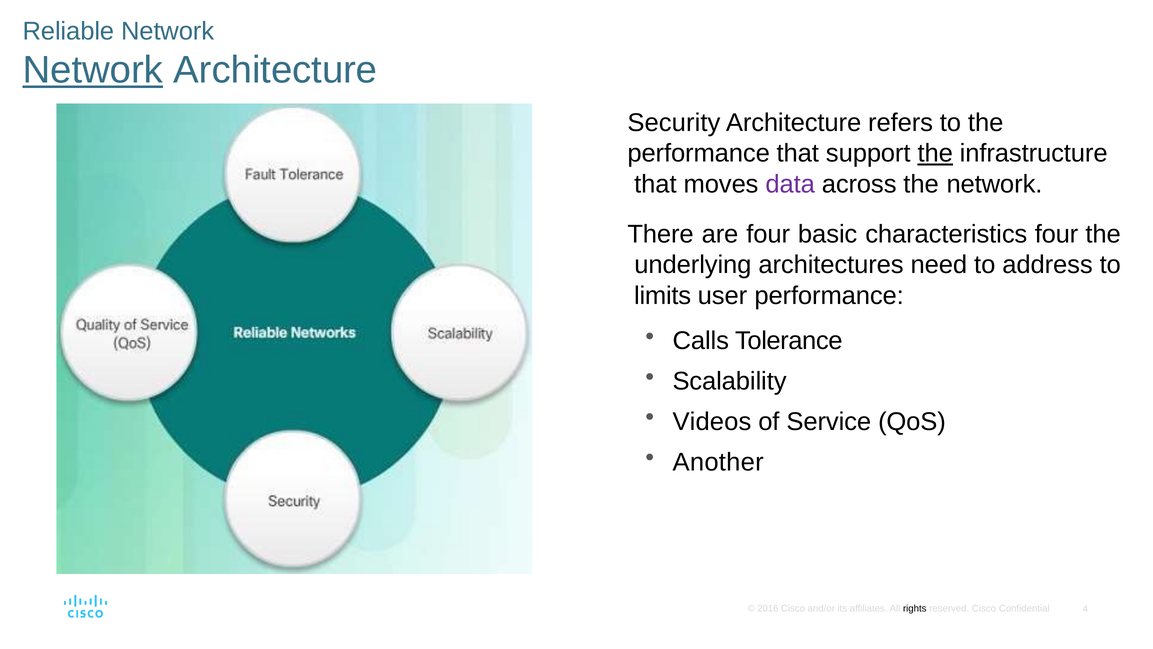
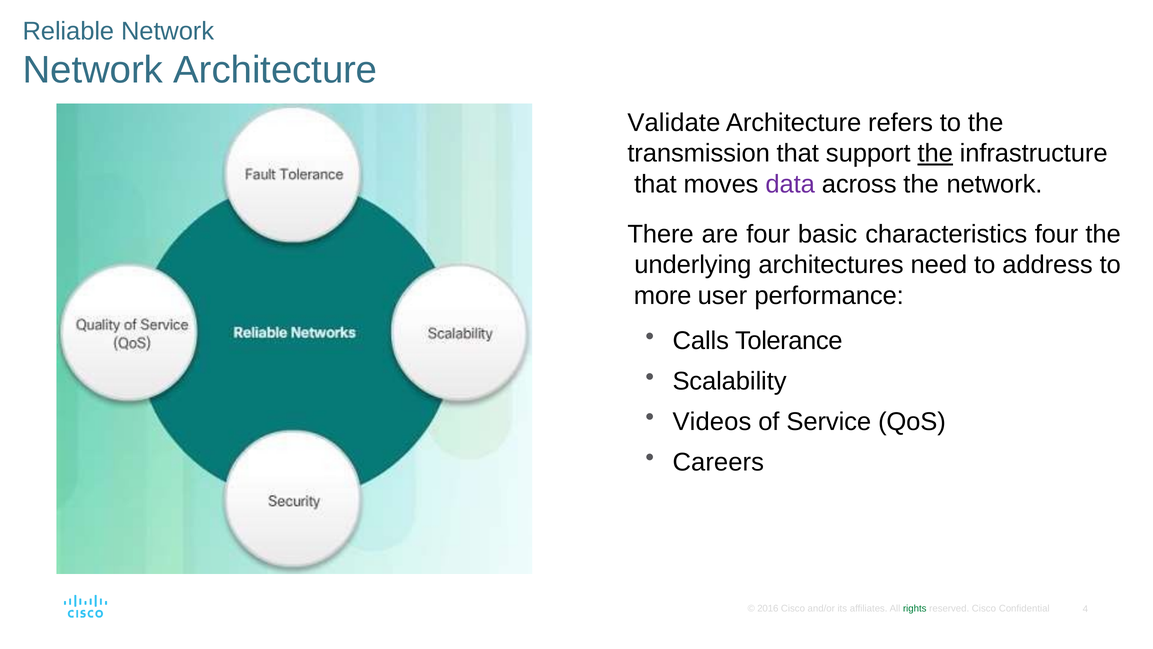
Network underline: present -> none (93, 70)
Security: Security -> Validate (674, 123)
performance: performance -> transmission (699, 153)
limits: limits -> more (663, 296)
Another: Another -> Careers (718, 462)
rights colour: black -> green (915, 608)
